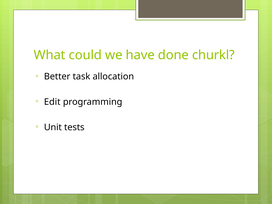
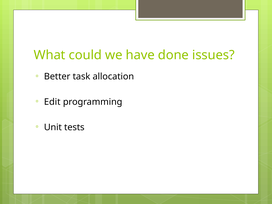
churkl: churkl -> issues (213, 55)
